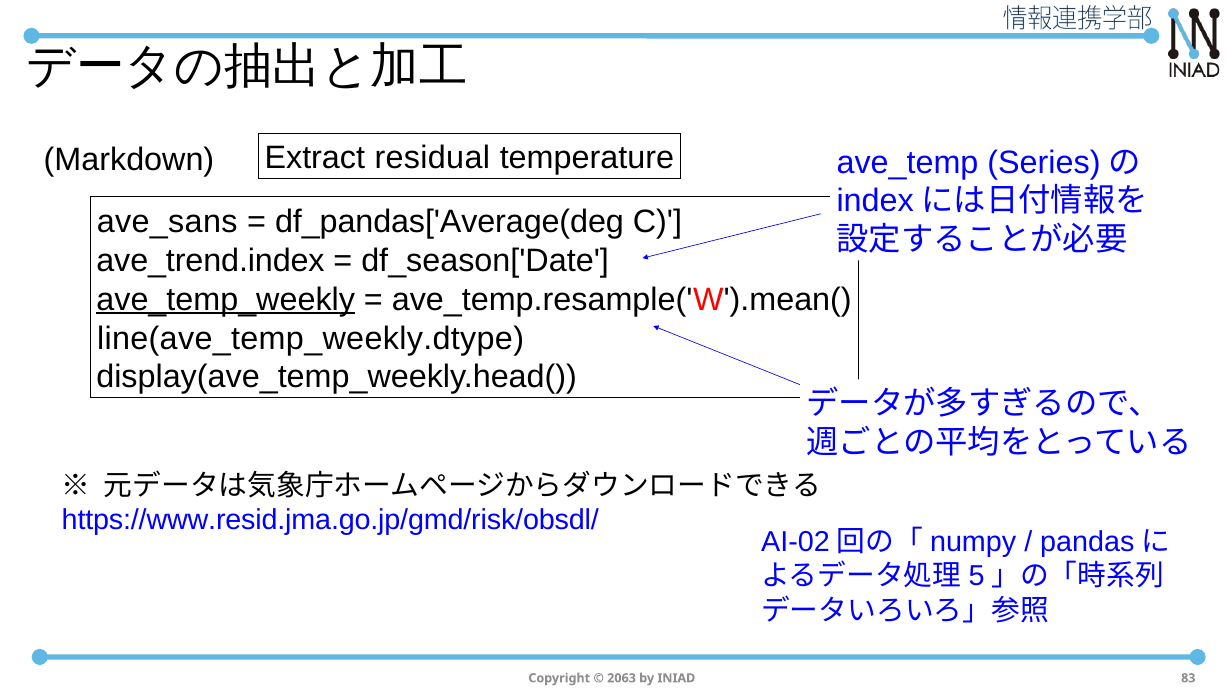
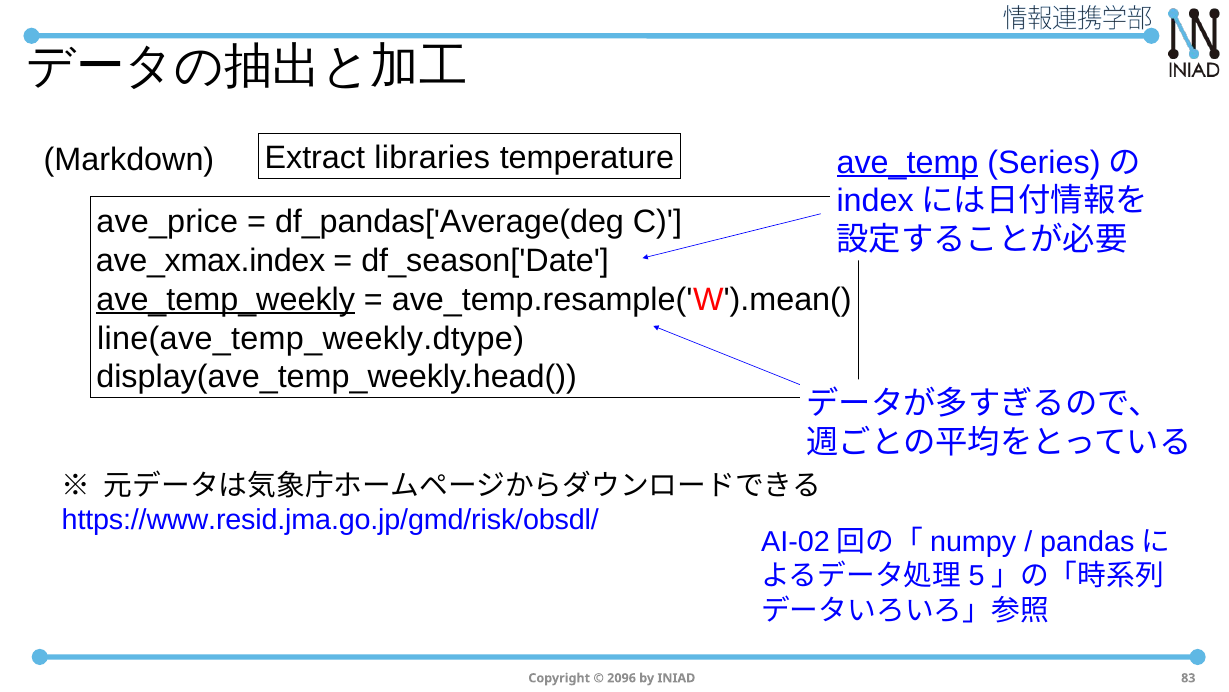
residual: residual -> libraries (432, 158)
ave_temp underline: none -> present (908, 162)
ave_sans: ave_sans -> ave_price (167, 222)
ave_trend.index: ave_trend.index -> ave_xmax.index (211, 260)
2063: 2063 -> 2096 (622, 677)
